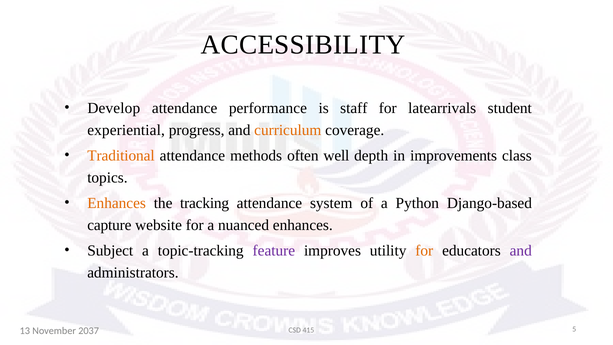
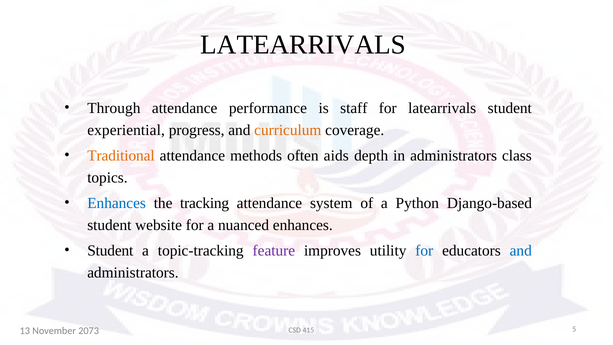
ACCESSIBILITY: ACCESSIBILITY -> LATEARRIVALS (303, 45)
Develop: Develop -> Through (114, 108)
well: well -> aids (336, 156)
in improvements: improvements -> administrators (454, 156)
Enhances colour: orange -> blue (117, 203)
capture: capture -> student (109, 225)
Subject: Subject -> Student (110, 251)
for colour: orange -> blue (424, 251)
and colour: purple -> blue (521, 251)
2037: 2037 -> 2073 (89, 331)
